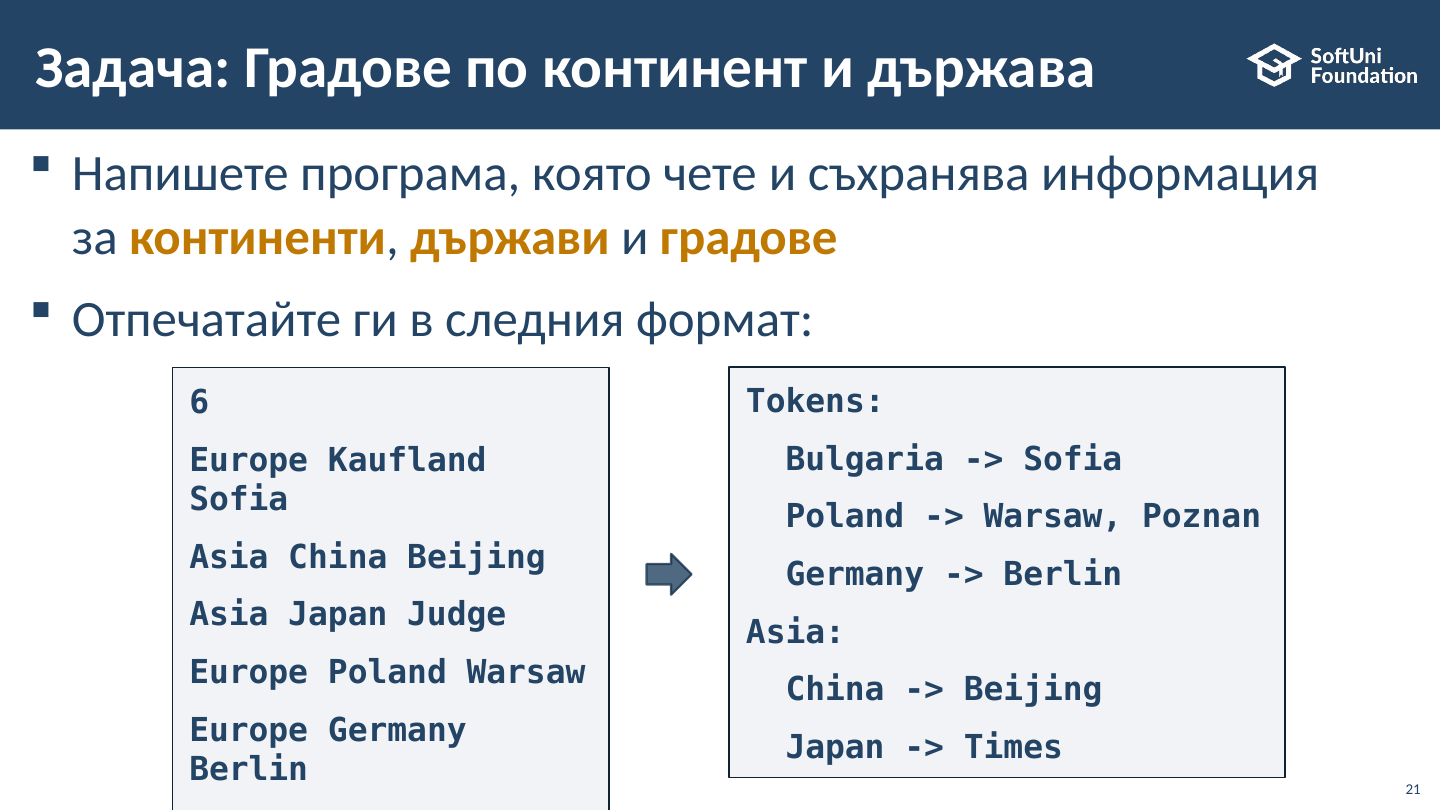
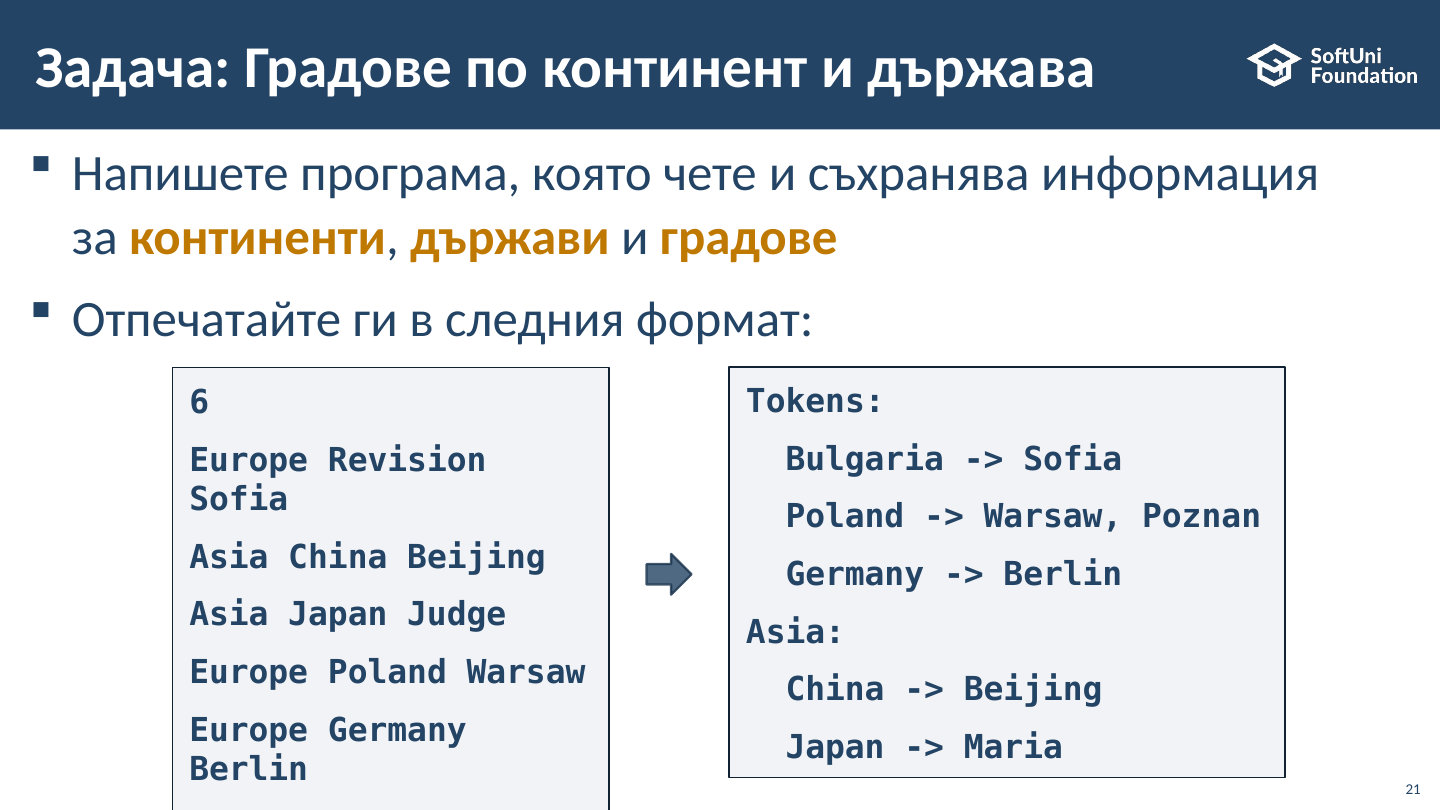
Kaufland: Kaufland -> Revision (407, 460)
Times: Times -> Maria (1013, 748)
